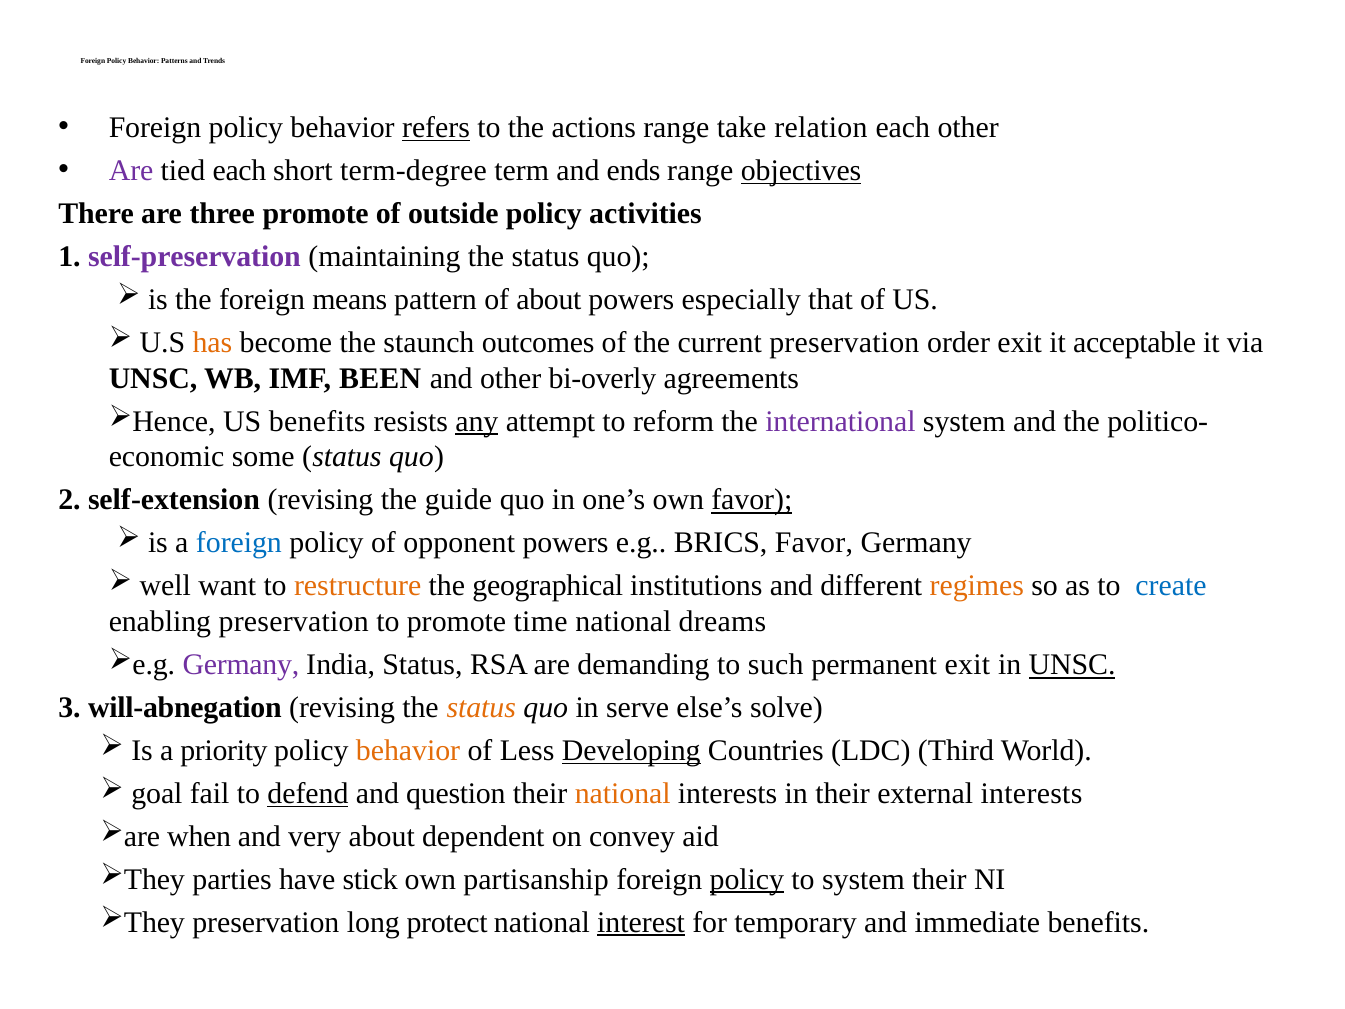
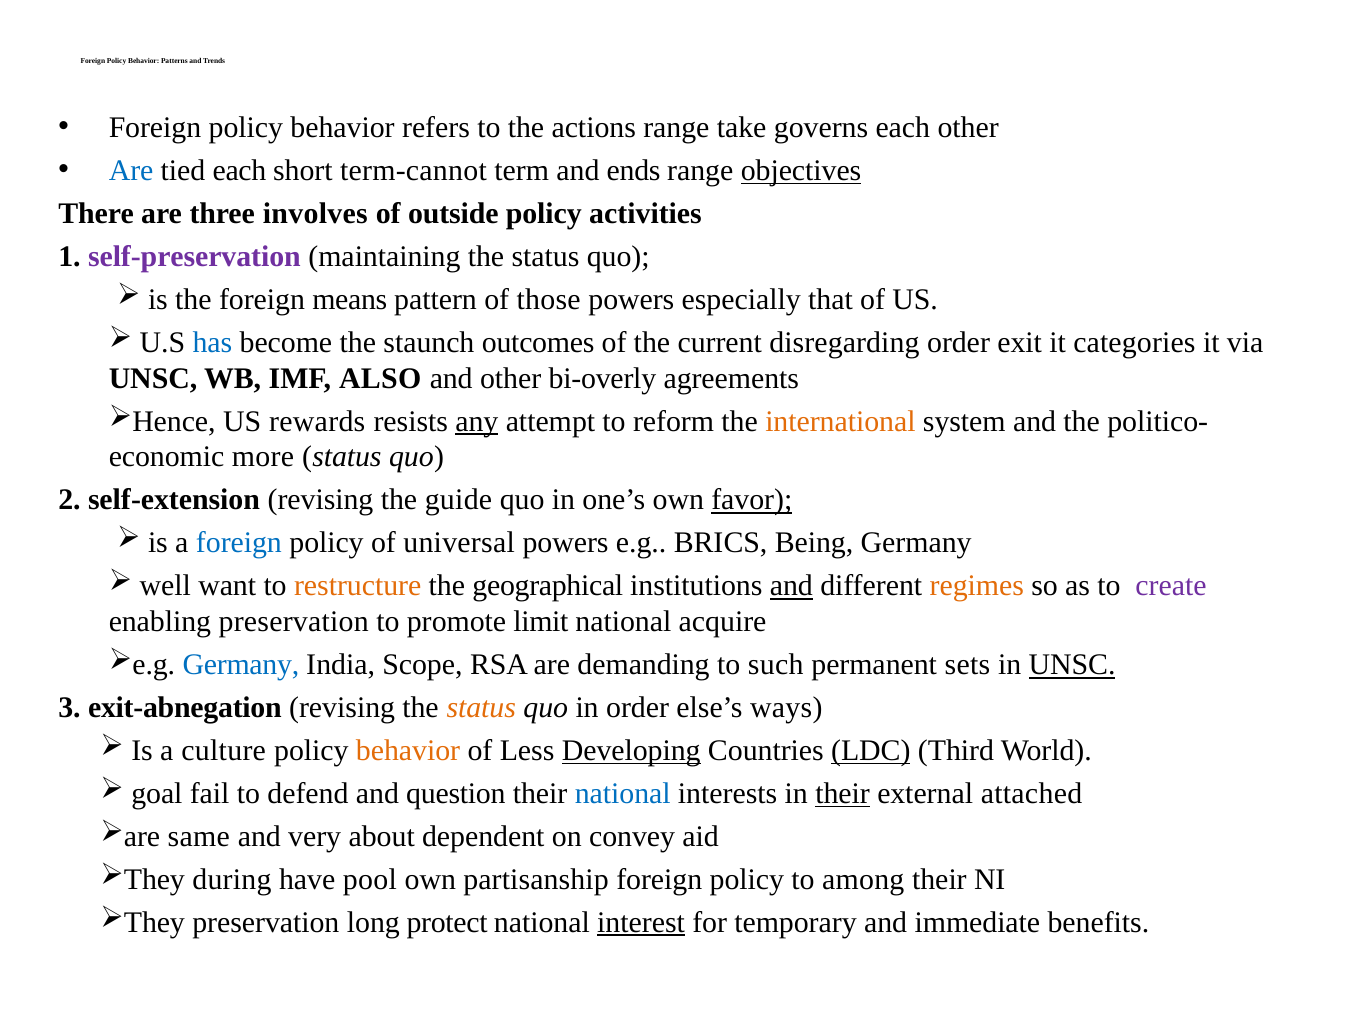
refers underline: present -> none (436, 128)
relation: relation -> governs (821, 128)
Are colour: purple -> blue (131, 171)
term-degree: term-degree -> term-cannot (413, 171)
three promote: promote -> involves (315, 213)
of about: about -> those (549, 299)
has colour: orange -> blue (212, 342)
current preservation: preservation -> disregarding (844, 342)
acceptable: acceptable -> categories (1134, 342)
BEEN: BEEN -> ALSO (380, 378)
US benefits: benefits -> rewards (317, 421)
international colour: purple -> orange (840, 421)
some: some -> more (263, 457)
opponent: opponent -> universal (459, 543)
BRICS Favor: Favor -> Being (814, 543)
and underline: none -> present (791, 586)
create colour: blue -> purple (1171, 586)
time: time -> limit (541, 622)
dreams: dreams -> acquire (723, 622)
Germany colour: purple -> blue (241, 665)
India Status: Status -> Scope (422, 665)
permanent exit: exit -> sets (967, 665)
will-abnegation: will-abnegation -> exit-abnegation (185, 708)
in serve: serve -> order (638, 708)
solve: solve -> ways (786, 708)
priority: priority -> culture (224, 750)
LDC underline: none -> present (871, 750)
defend underline: present -> none (308, 793)
national colour: orange -> blue (623, 793)
their underline: none -> present (843, 793)
external interests: interests -> attached (1032, 793)
when: when -> same (199, 836)
parties: parties -> during (232, 879)
stick: stick -> pool (370, 879)
policy underline: present -> none (747, 879)
to system: system -> among (863, 879)
